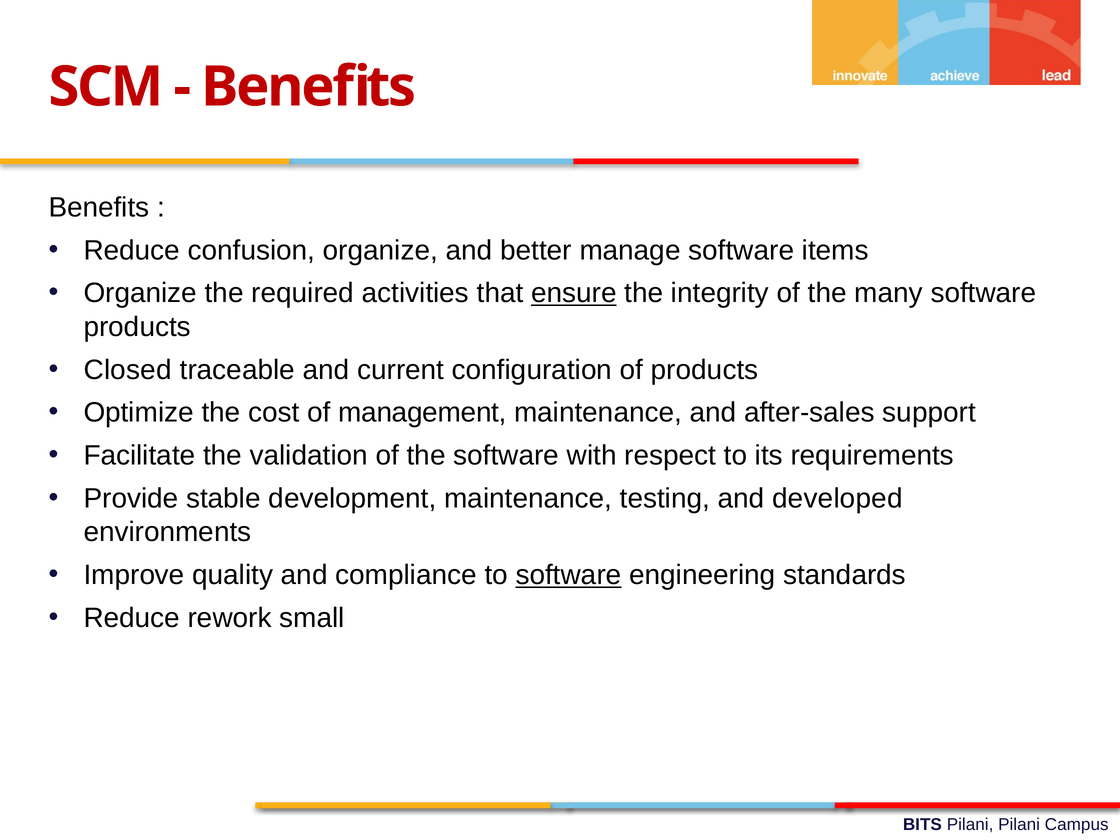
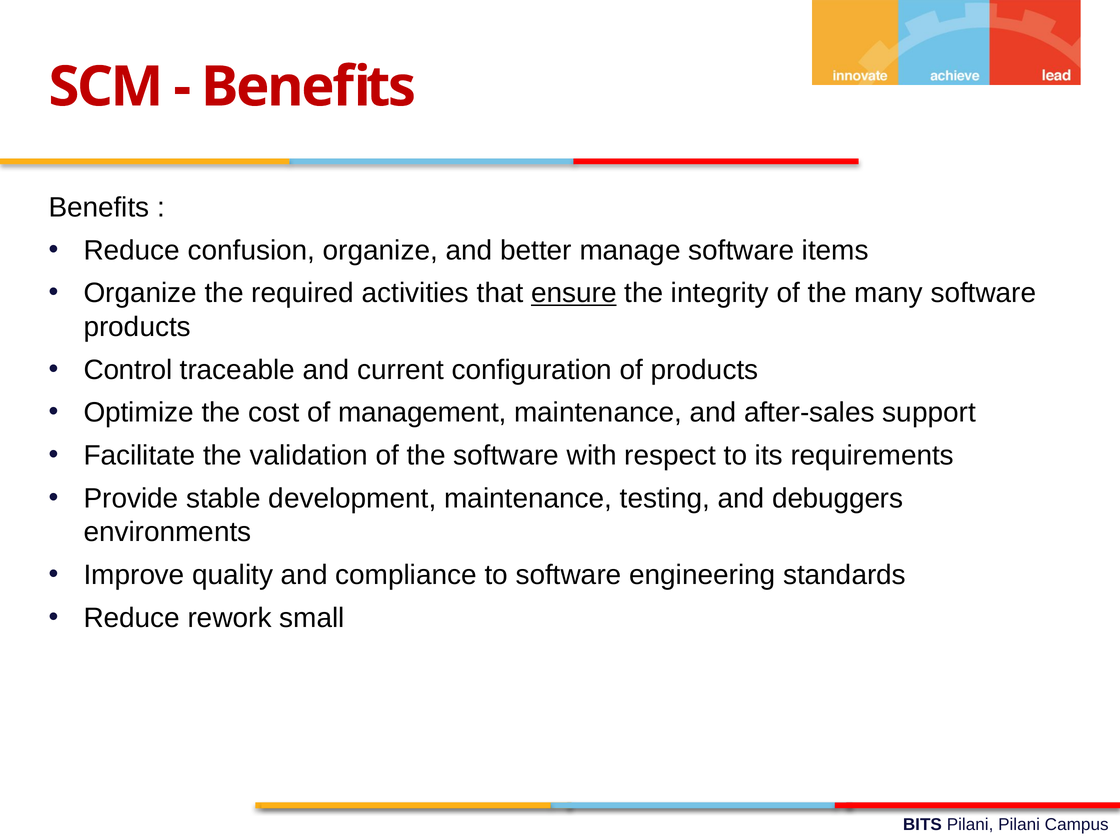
Closed: Closed -> Control (128, 370)
developed: developed -> debuggers (838, 499)
software underline: present -> none (569, 575)
